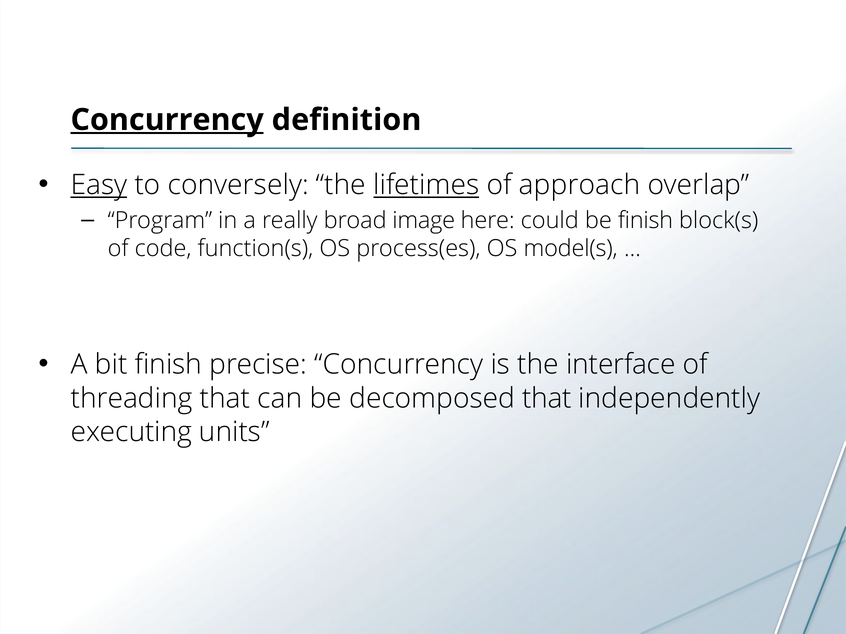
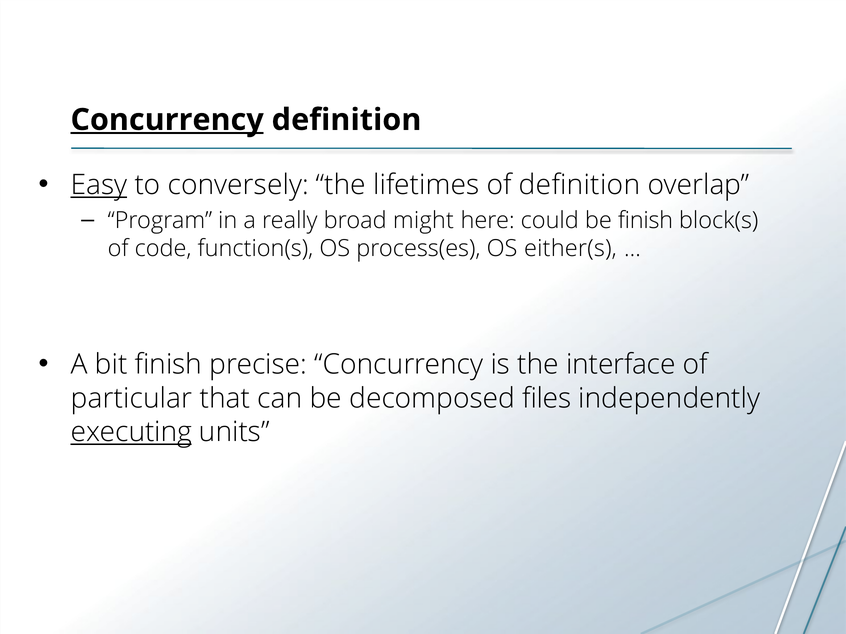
lifetimes underline: present -> none (426, 185)
of approach: approach -> definition (580, 185)
image: image -> might (423, 221)
model(s: model(s -> either(s (570, 249)
threading: threading -> particular (131, 399)
decomposed that: that -> files (547, 399)
executing underline: none -> present (131, 432)
